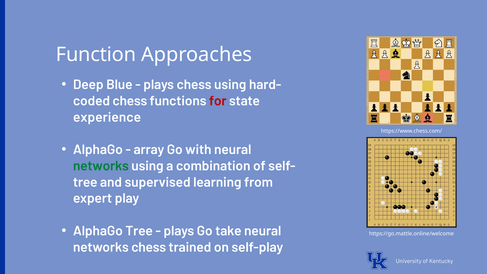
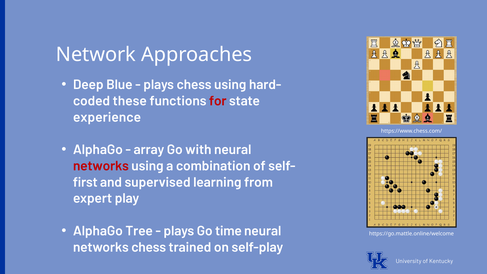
Function: Function -> Network (96, 55)
chess: chess -> these (130, 101)
networks colour: green -> red (101, 166)
tree: tree -> first (85, 182)
take: take -> time (228, 231)
